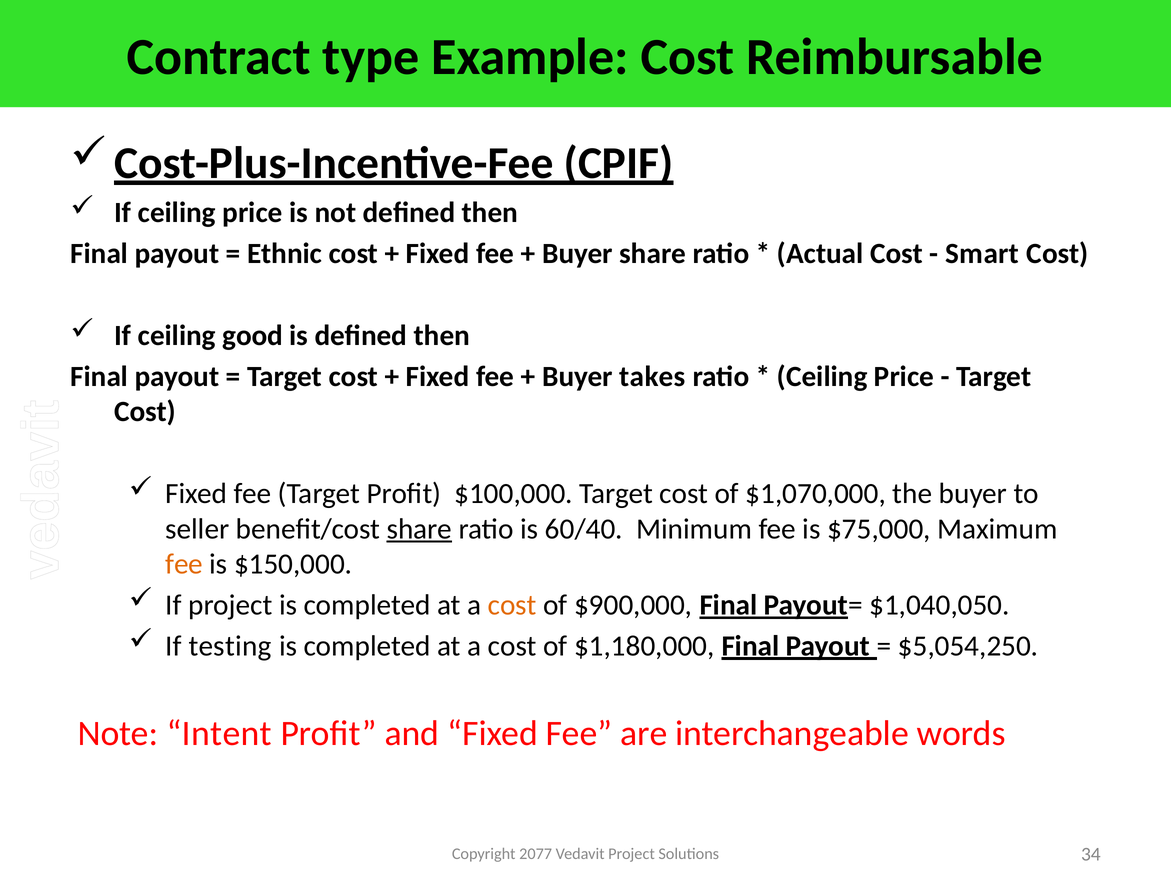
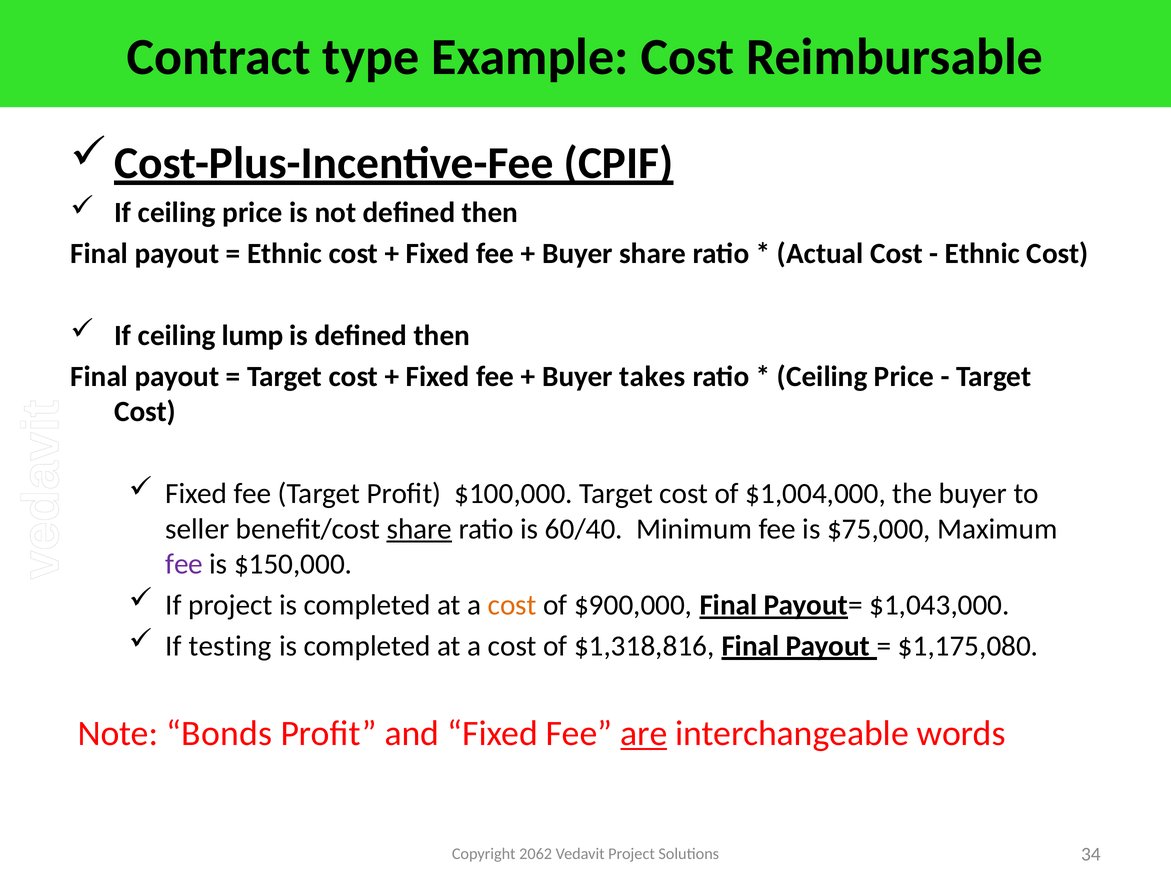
Smart: Smart -> Ethnic (982, 254)
good: good -> lump (253, 336)
$1,070,000: $1,070,000 -> $1,004,000 (816, 494)
fee colour: orange -> purple (184, 564)
$1,040,050: $1,040,050 -> $1,043,000 (939, 605)
$1,180,000: $1,180,000 -> $1,318,816 (644, 646)
$5,054,250: $5,054,250 -> $1,175,080 (968, 646)
Intent: Intent -> Bonds (219, 734)
are underline: none -> present (644, 734)
2077: 2077 -> 2062 (536, 854)
